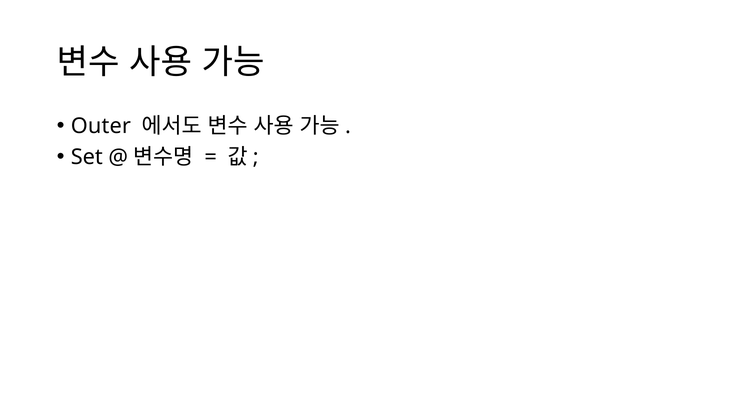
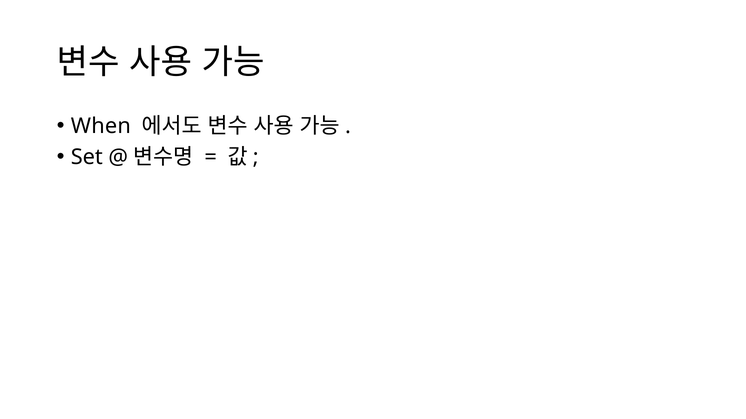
Outer: Outer -> When (101, 126)
